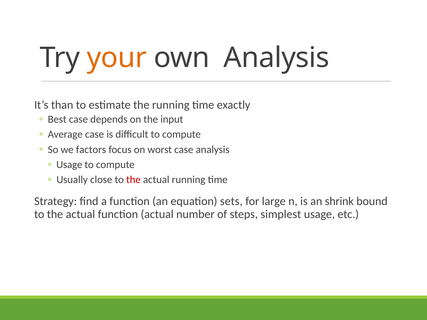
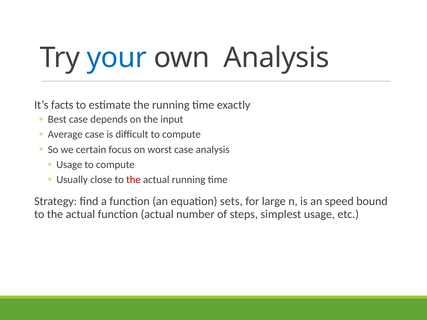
your colour: orange -> blue (117, 58)
than: than -> facts (62, 105)
factors: factors -> certain (91, 150)
shrink: shrink -> speed (339, 202)
